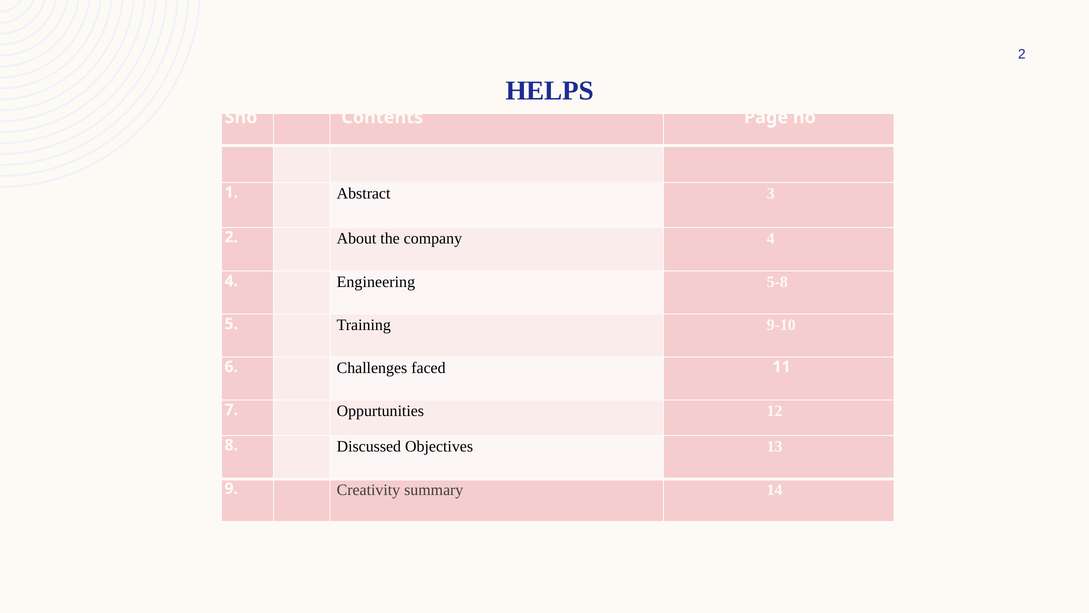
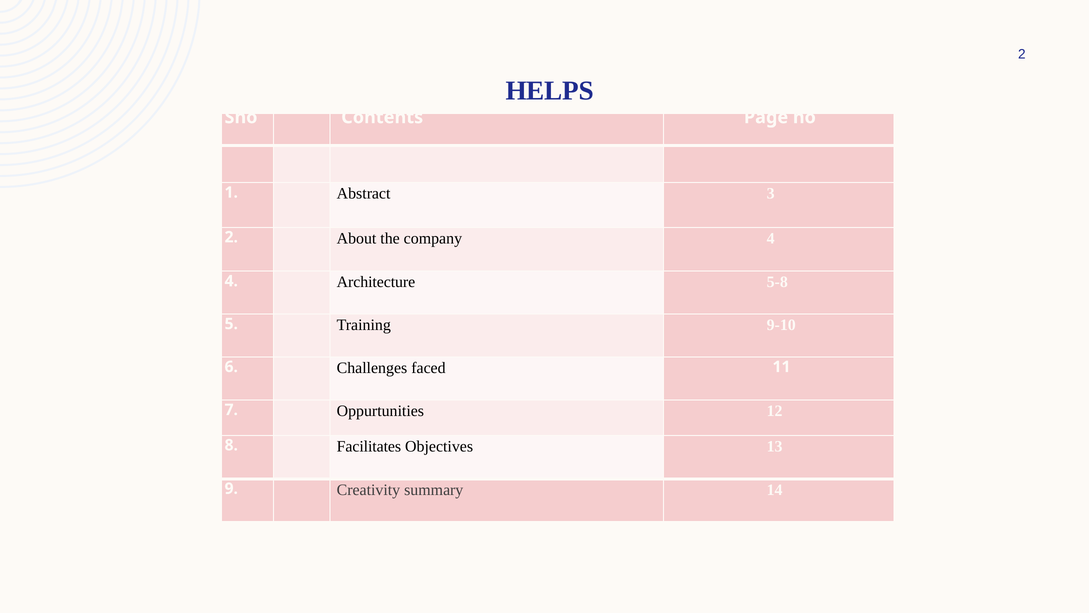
Engineering: Engineering -> Architecture (376, 282)
Discussed: Discussed -> Facilitates (369, 446)
